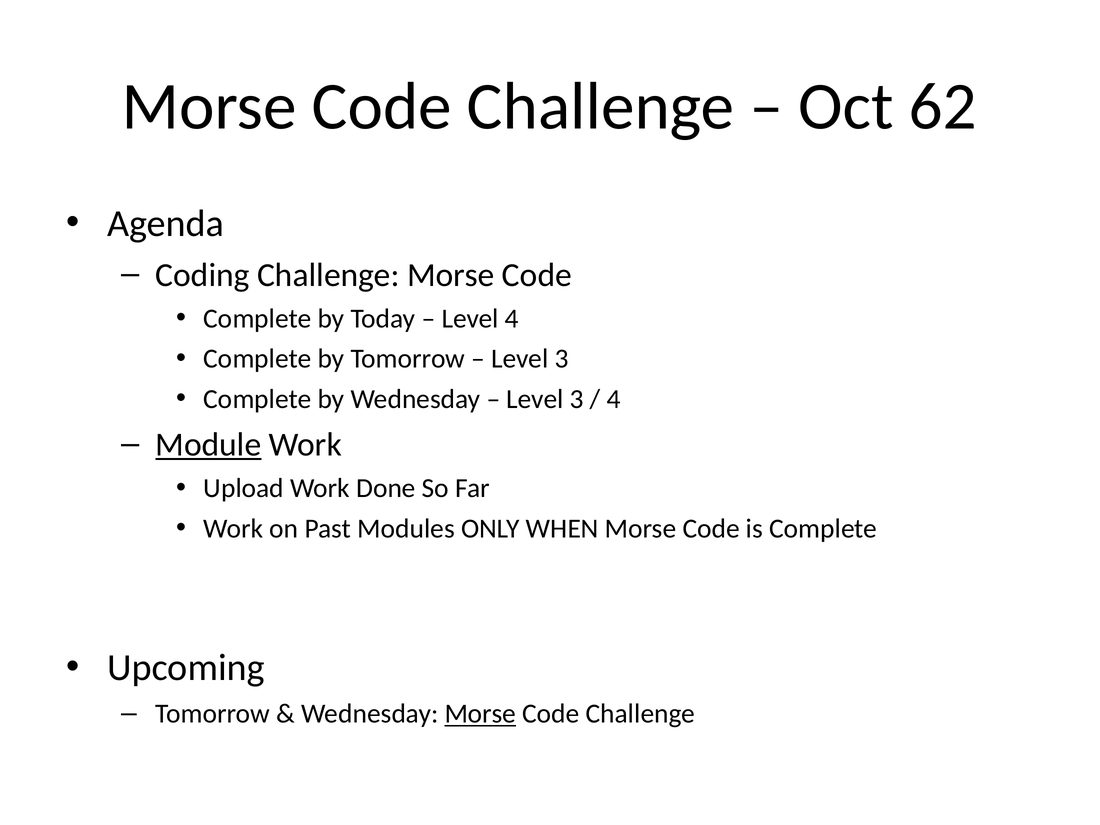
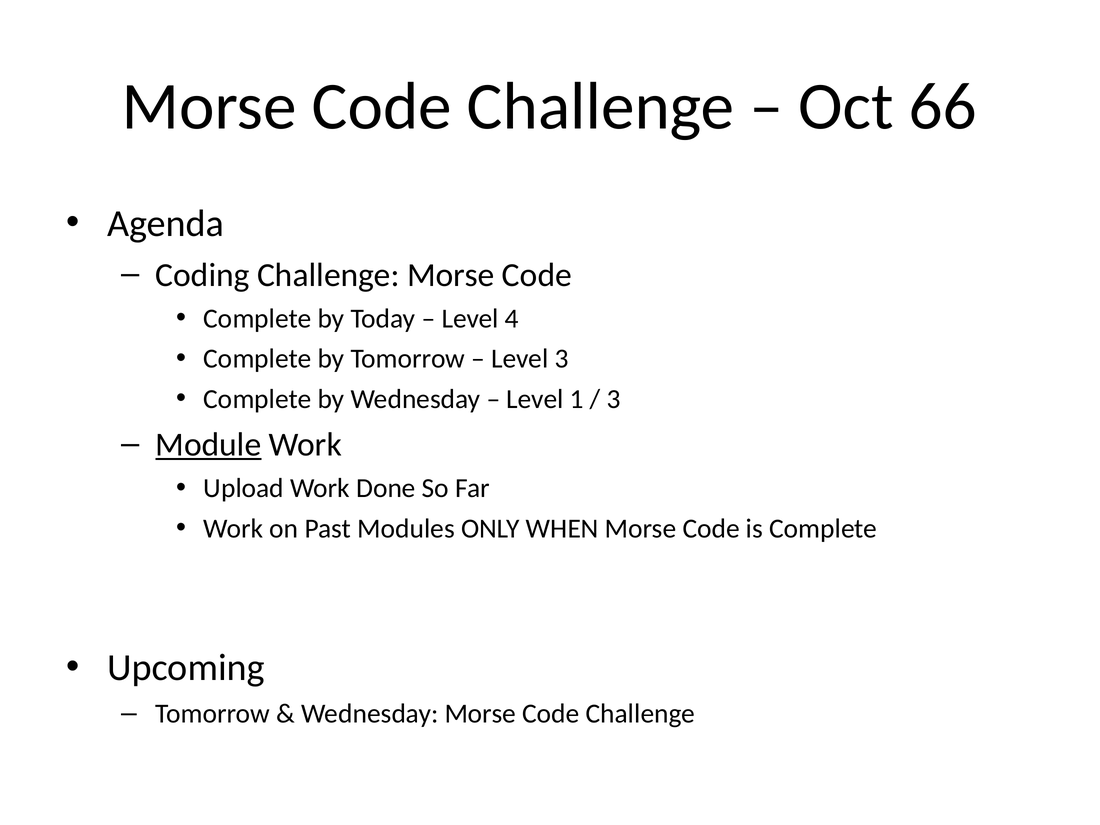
62: 62 -> 66 (943, 106)
3: 3 -> 1 (577, 399)
4: 4 -> 3 (614, 399)
Morse underline: present -> none (480, 714)
